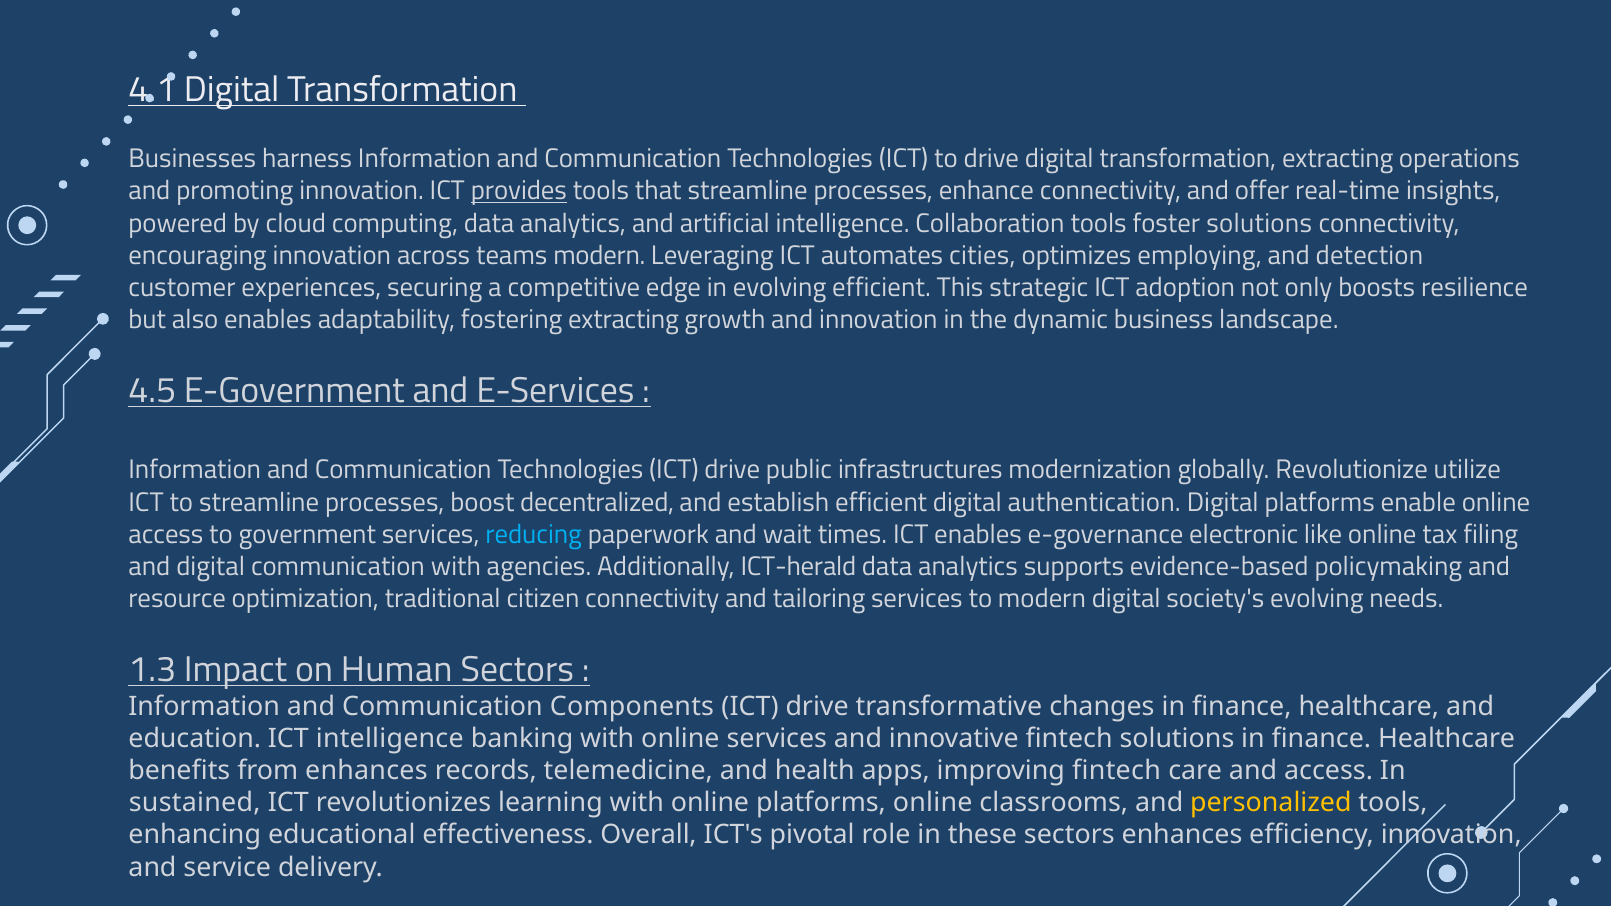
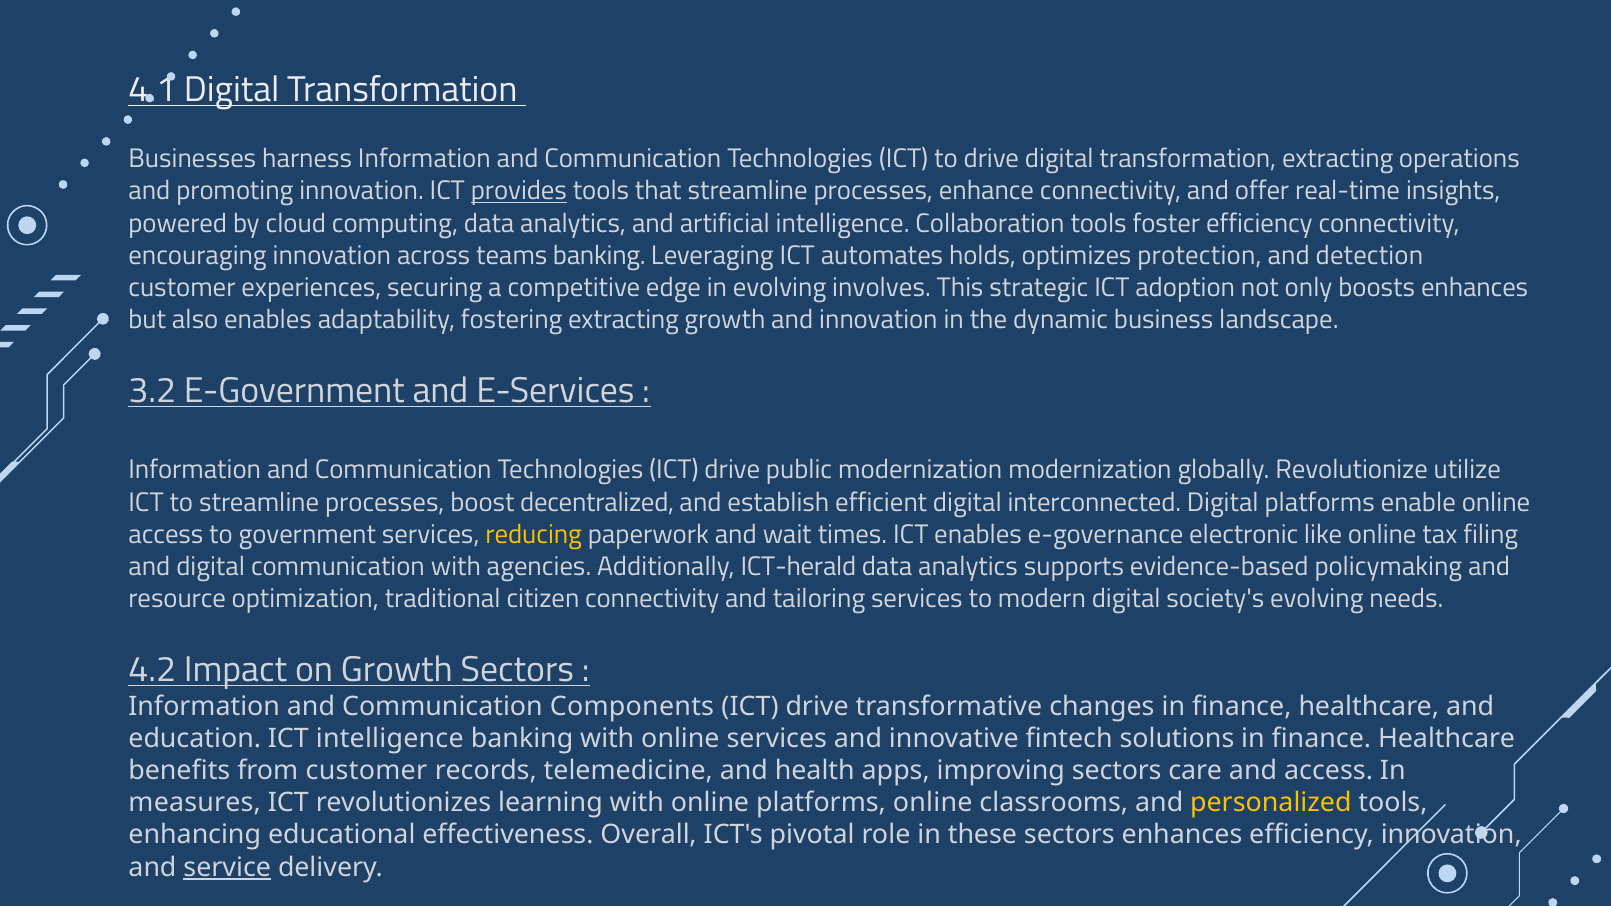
foster solutions: solutions -> efficiency (1259, 223)
teams modern: modern -> banking (599, 255)
cities: cities -> holds (983, 255)
employing: employing -> protection (1199, 255)
evolving efficient: efficient -> involves (882, 288)
boosts resilience: resilience -> enhances (1475, 288)
4.5: 4.5 -> 3.2 (152, 390)
public infrastructures: infrastructures -> modernization (920, 470)
authentication: authentication -> interconnected (1094, 502)
reducing colour: light blue -> yellow (534, 535)
1.3: 1.3 -> 4.2 (152, 670)
on Human: Human -> Growth (397, 670)
from enhances: enhances -> customer (366, 771)
improving fintech: fintech -> sectors (1117, 771)
sustained: sustained -> measures (195, 803)
service underline: none -> present (227, 868)
